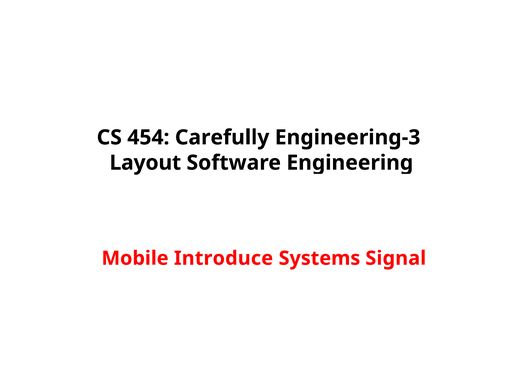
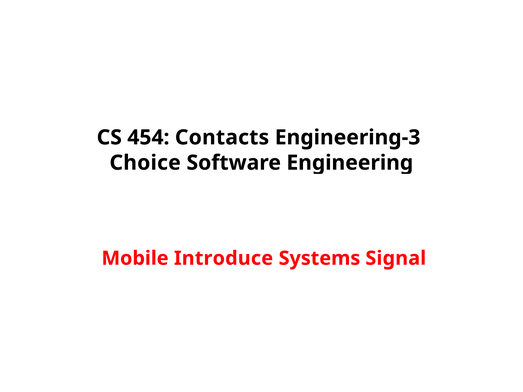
Carefully: Carefully -> Contacts (222, 138)
Layout: Layout -> Choice (145, 163)
